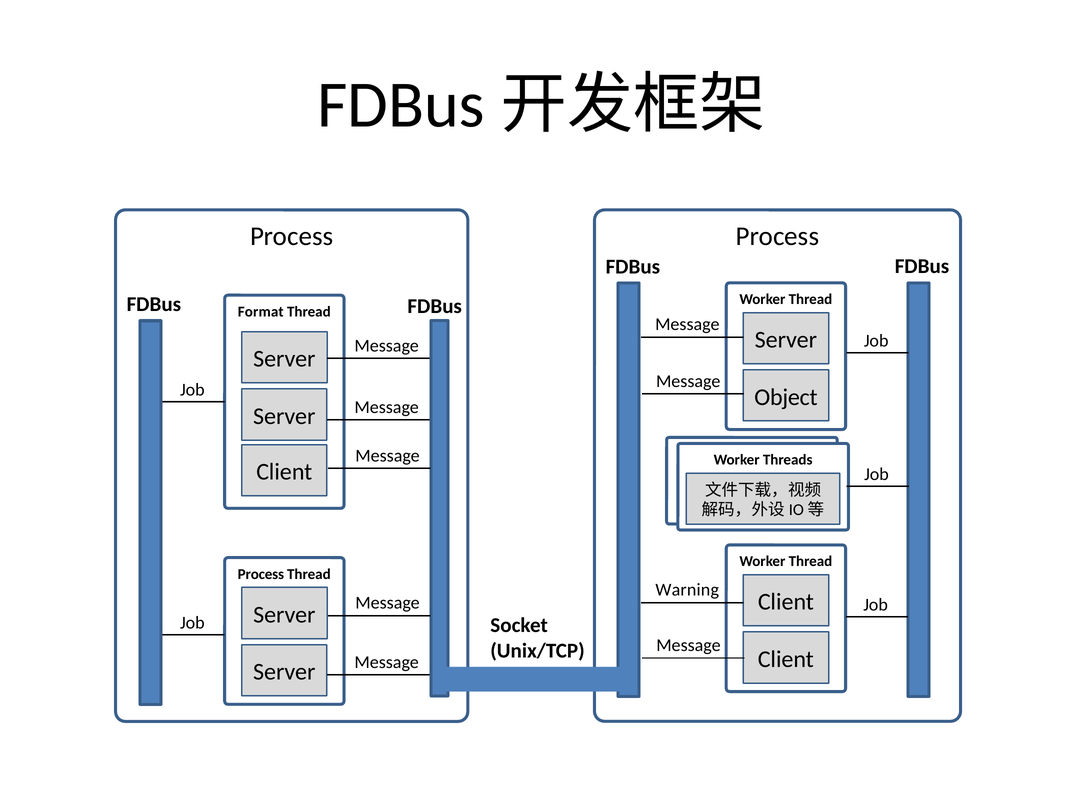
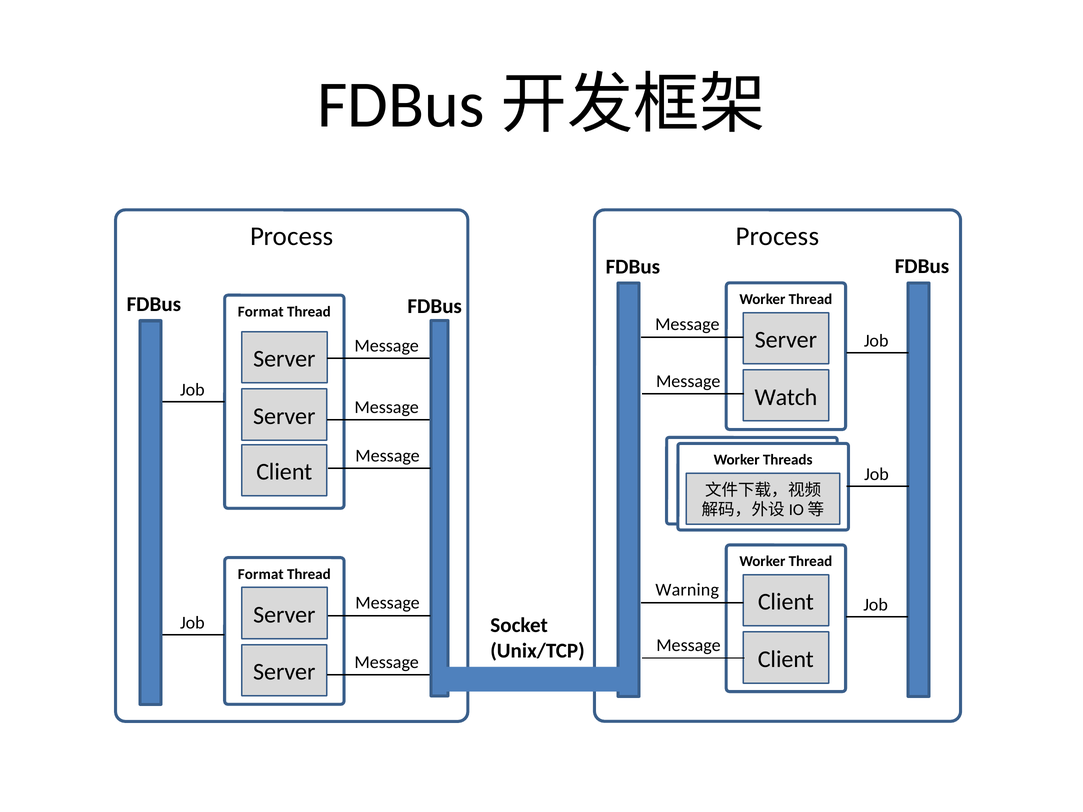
Object: Object -> Watch (786, 397)
Process: Process -> Format (261, 574)
